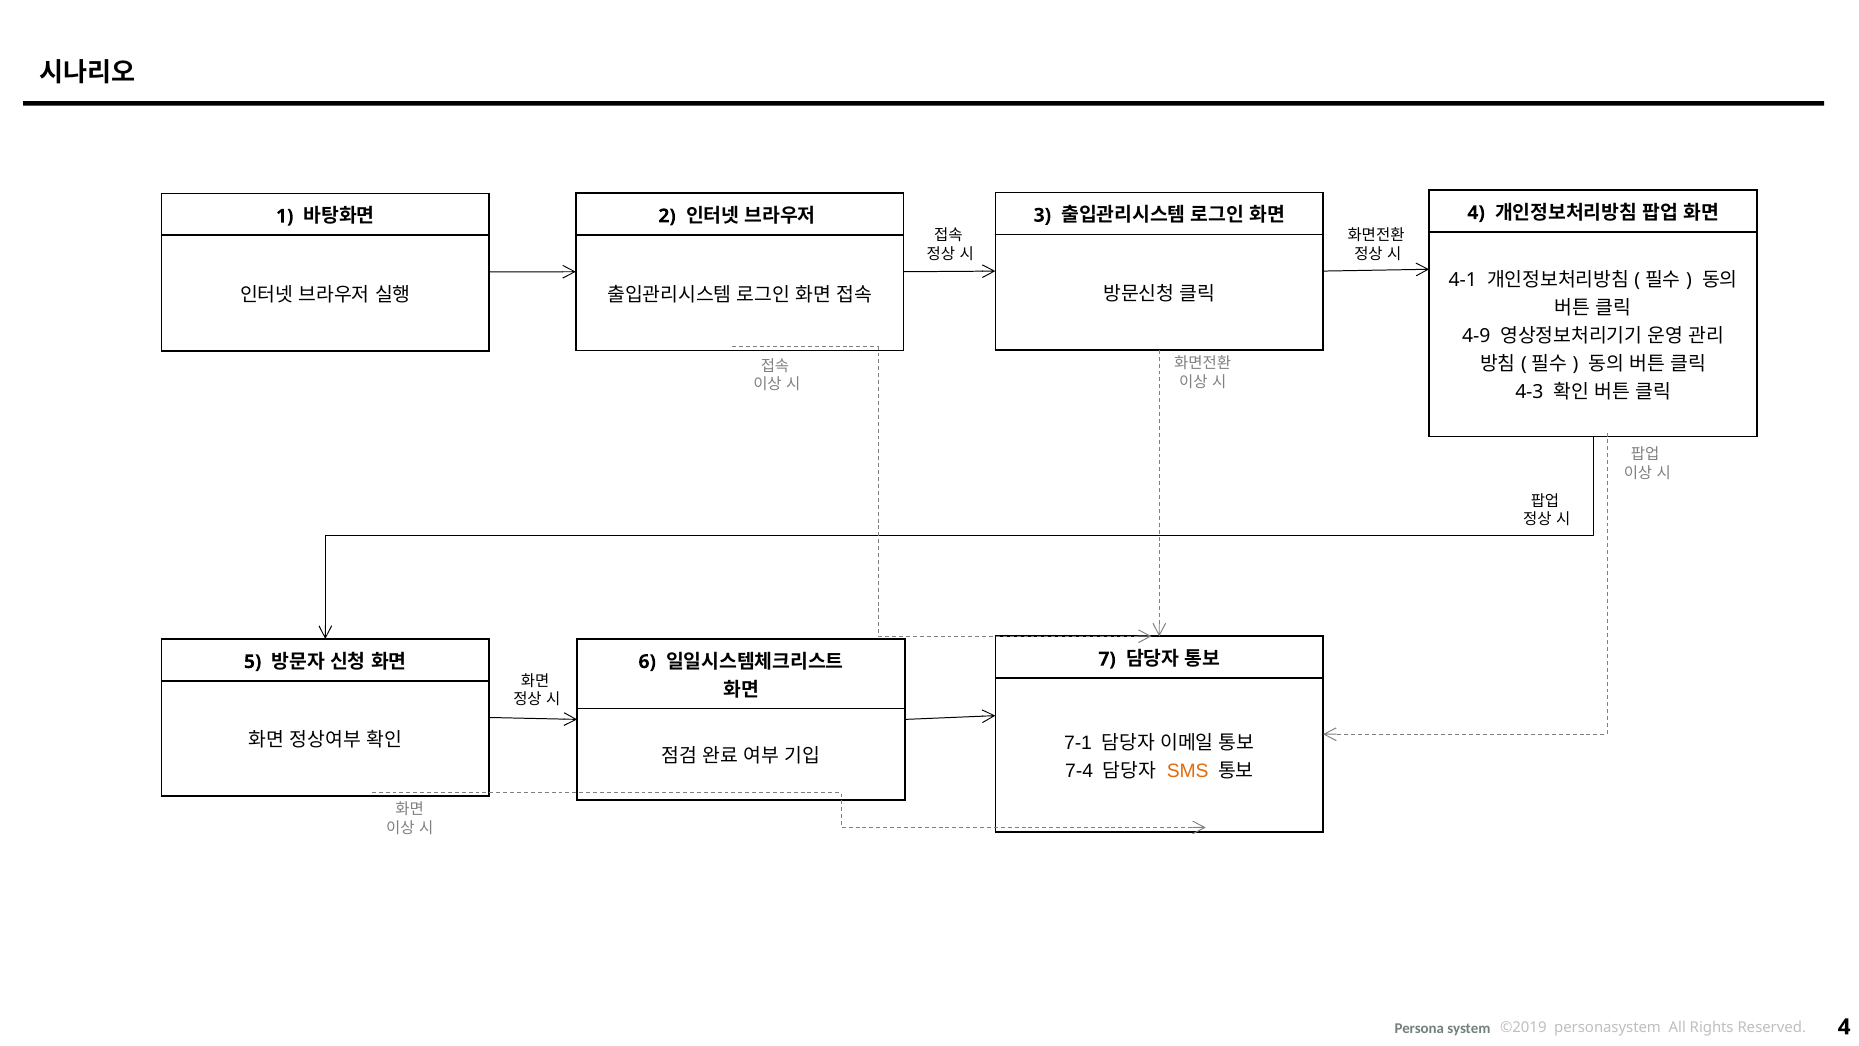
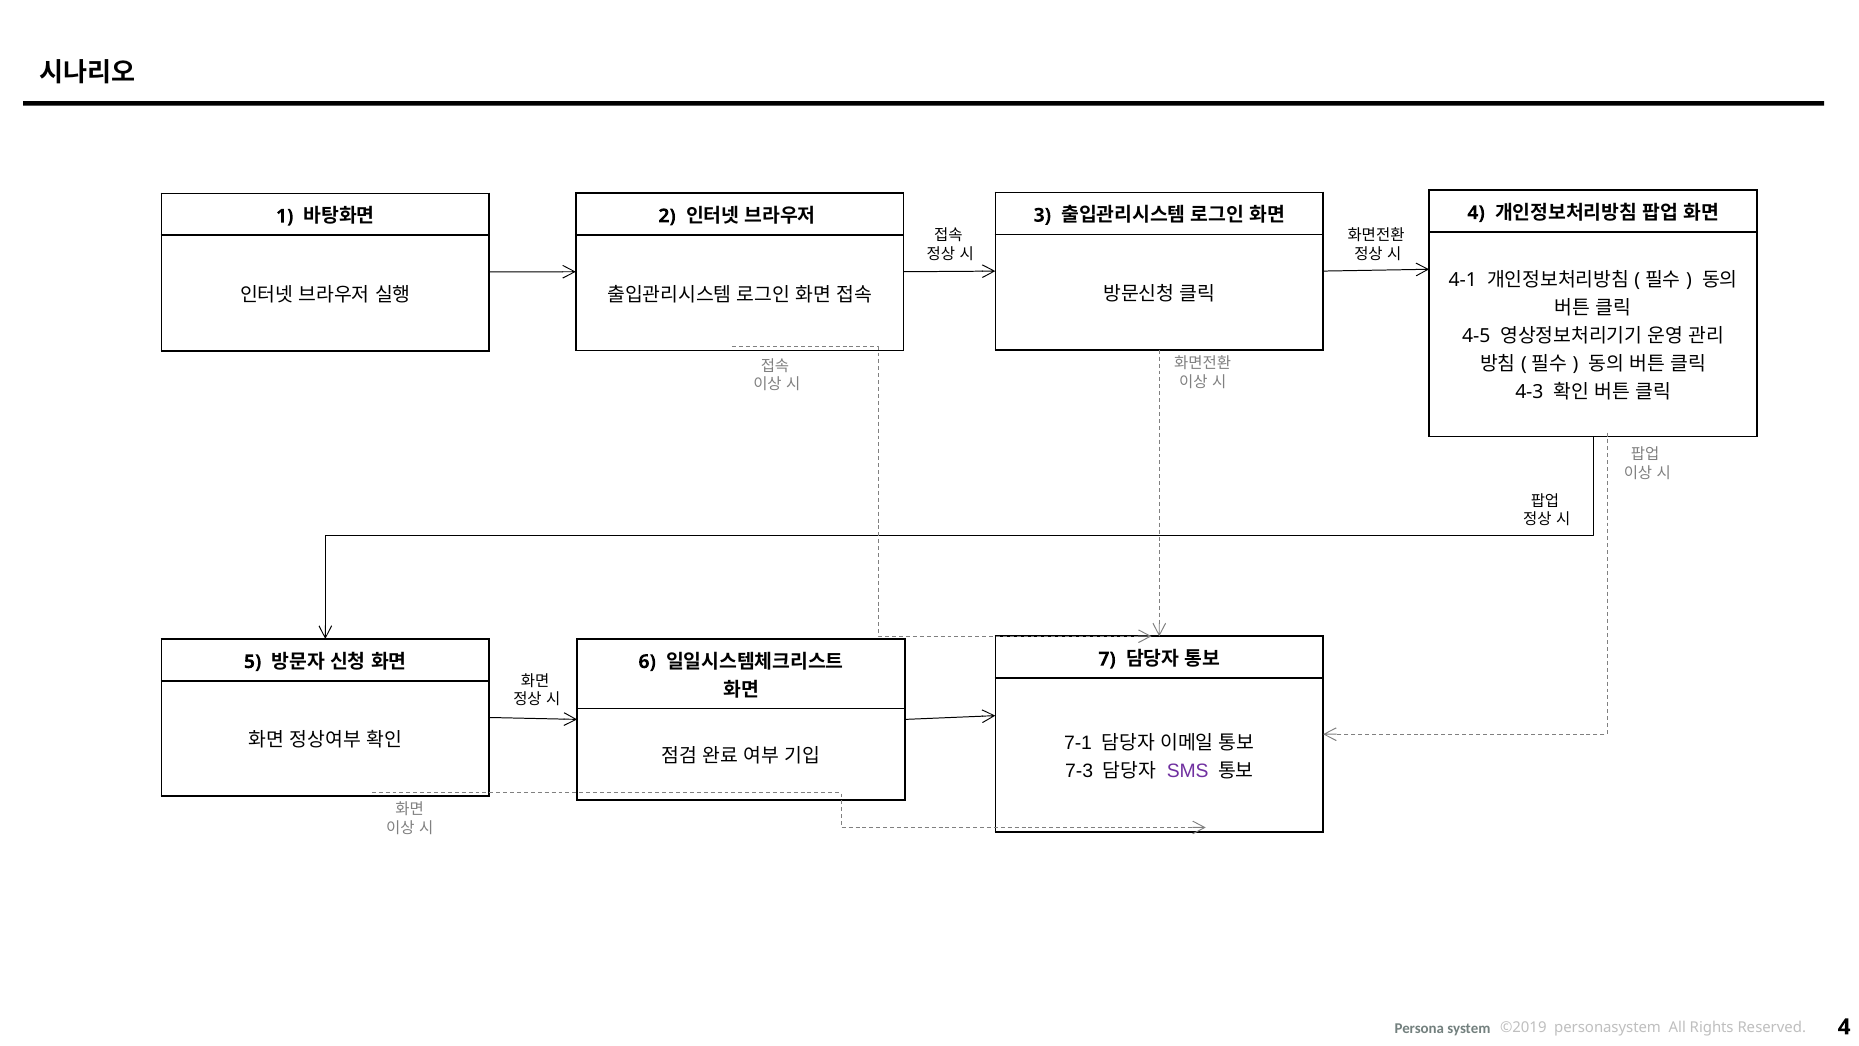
4-9: 4-9 -> 4-5 (1476, 336)
7-4: 7-4 -> 7-3 (1079, 771)
SMS colour: orange -> purple (1188, 771)
